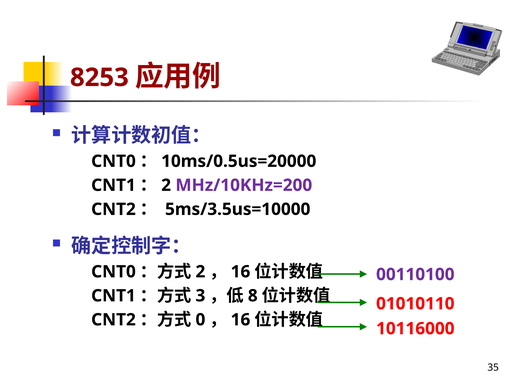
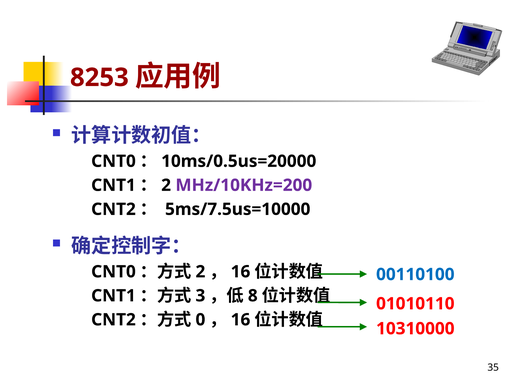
5ms/3.5us=10000: 5ms/3.5us=10000 -> 5ms/7.5us=10000 (238, 209)
00110100 colour: purple -> blue (415, 275)
10116000: 10116000 -> 10310000 (415, 329)
